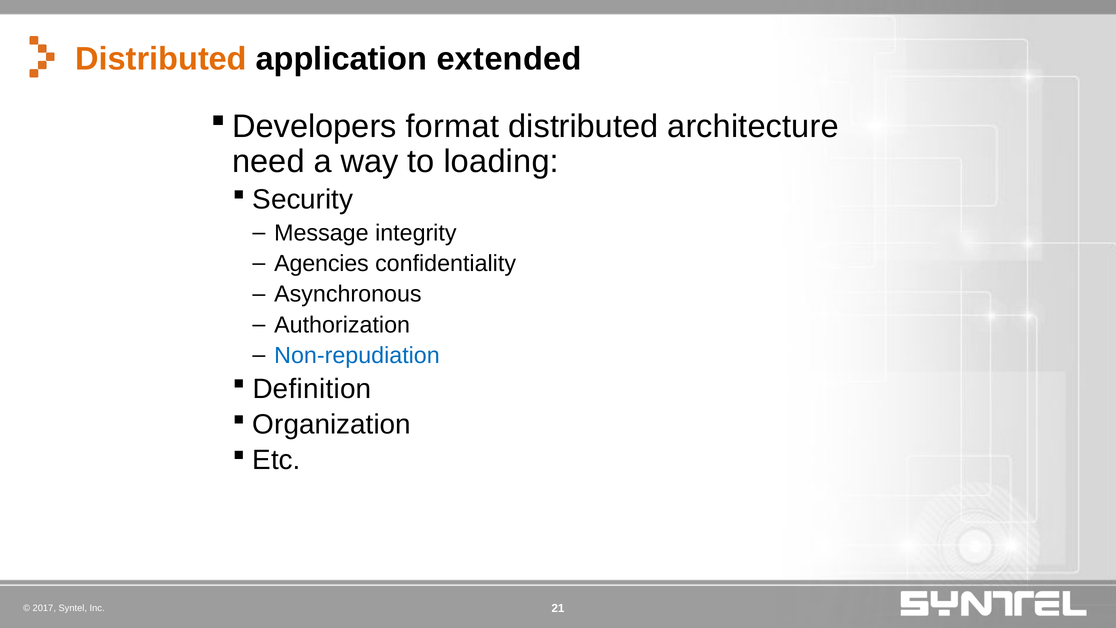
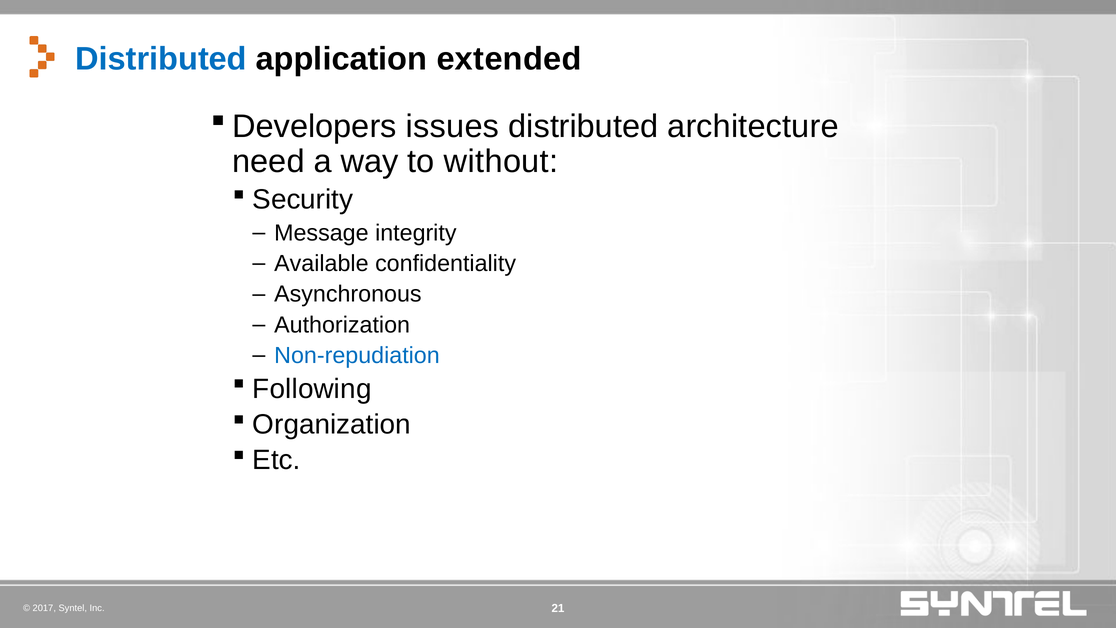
Distributed colour: orange -> blue (161, 59)
format: format -> issues (452, 126)
loading: loading -> without (501, 161)
Agencies: Agencies -> Available (321, 263)
Definition: Definition -> Following (312, 389)
